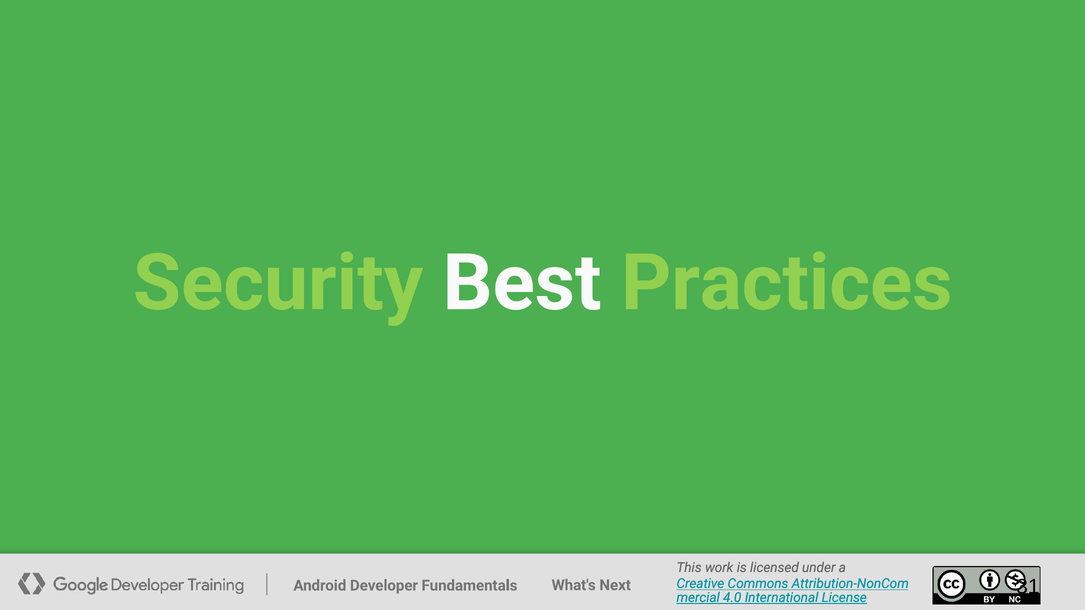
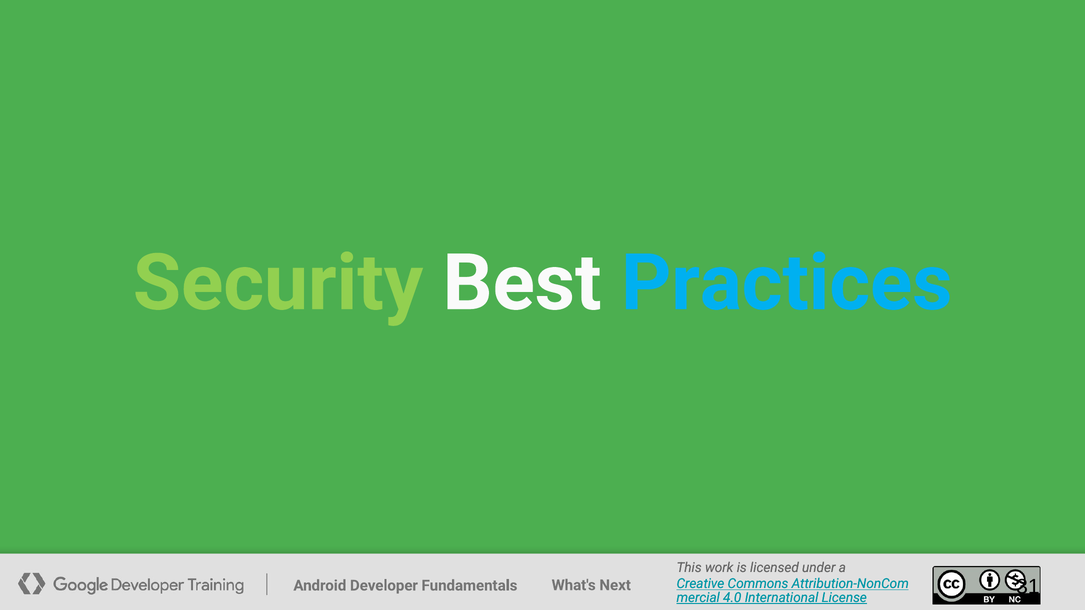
Practices colour: light green -> light blue (787, 284)
